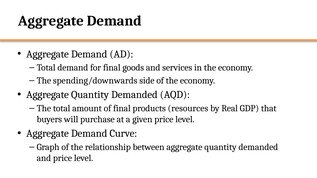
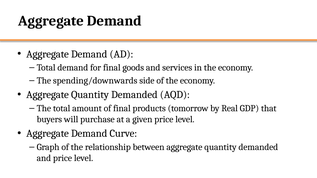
resources: resources -> tomorrow (188, 108)
